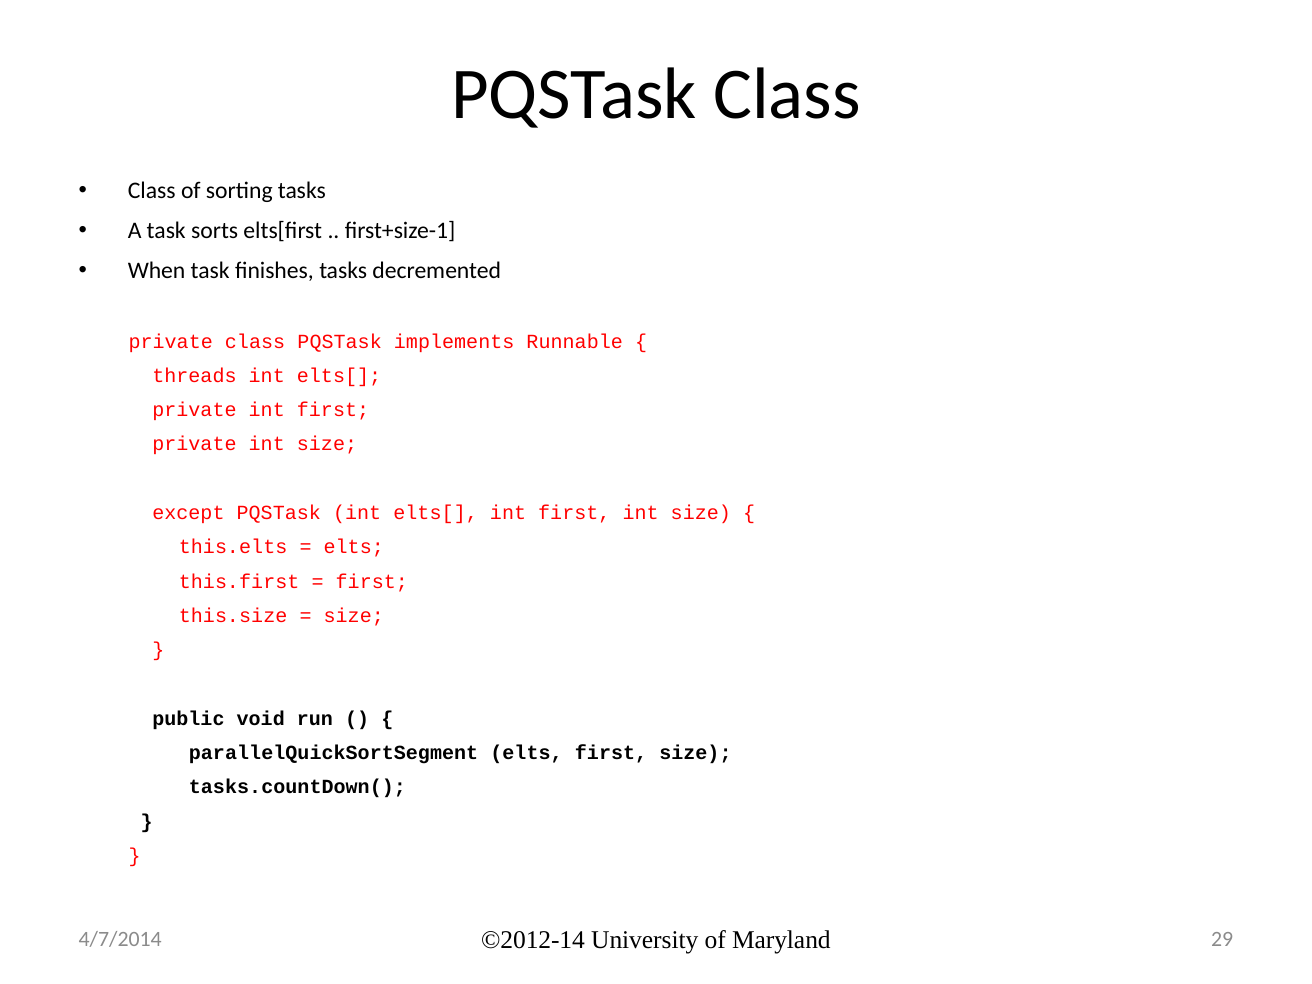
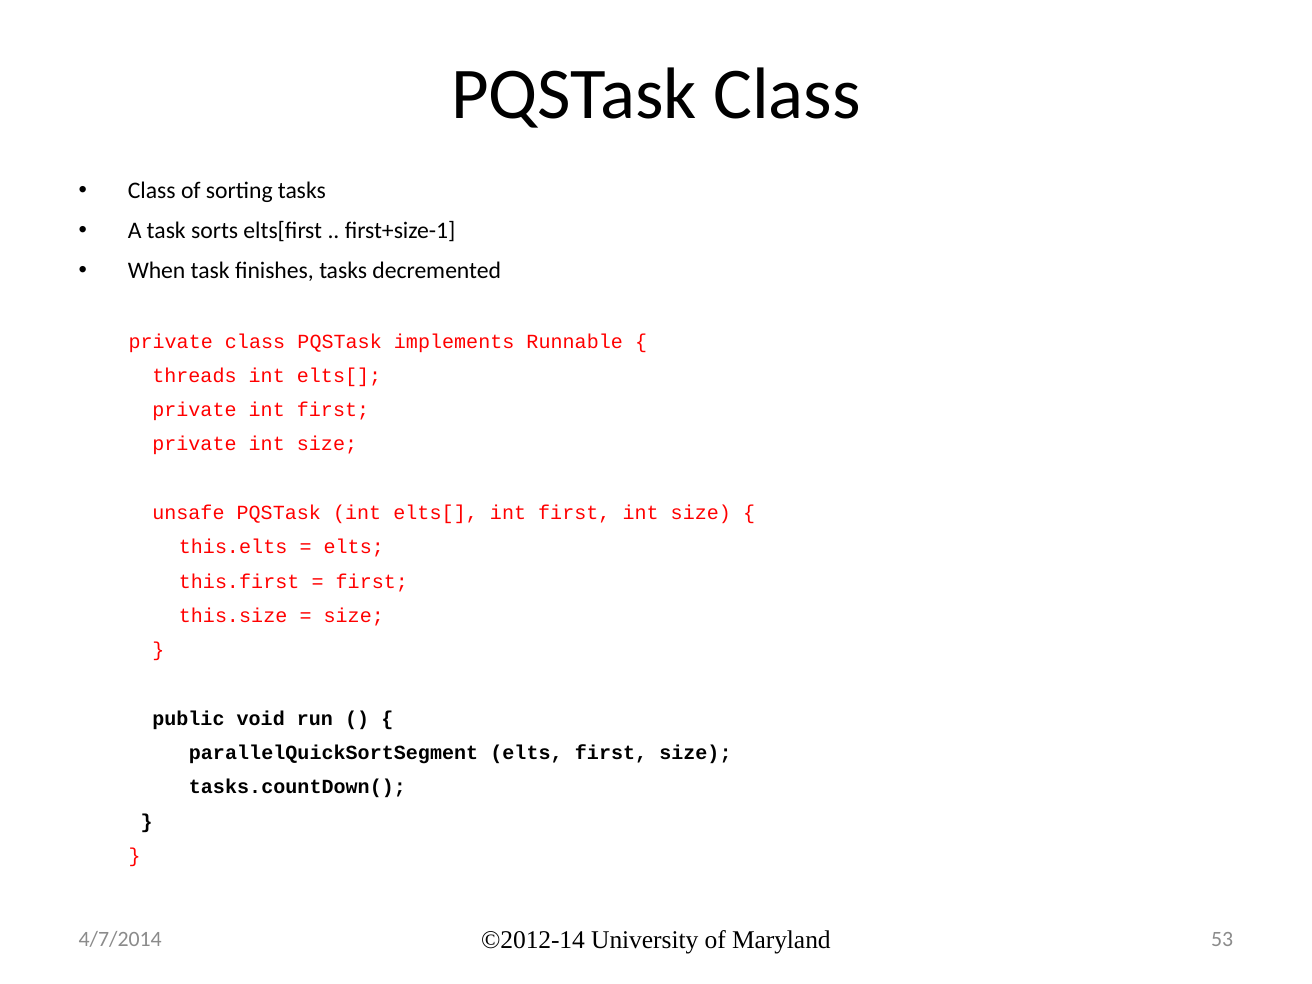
except: except -> unsafe (188, 513)
29: 29 -> 53 (1222, 939)
